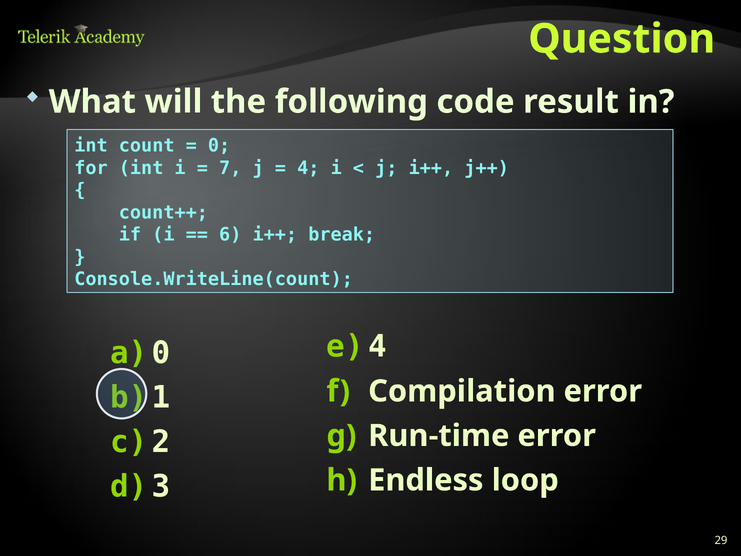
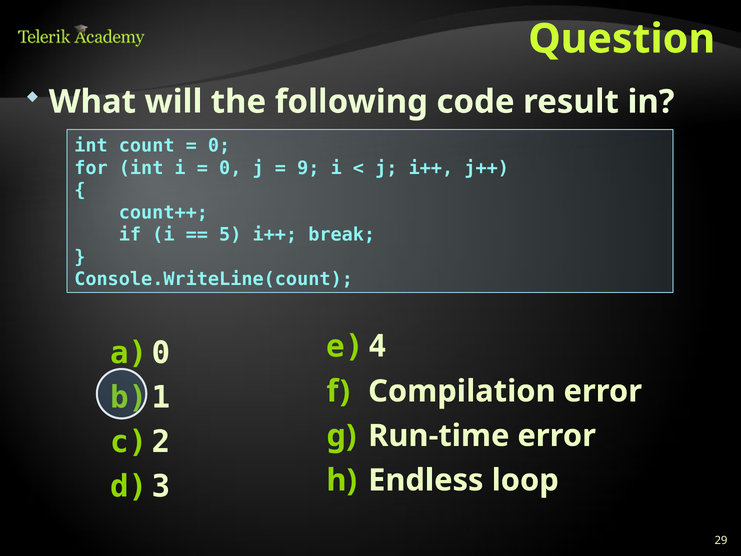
7: 7 -> 0 (230, 168)
4: 4 -> 9 (308, 168)
6: 6 -> 5 (230, 235)
